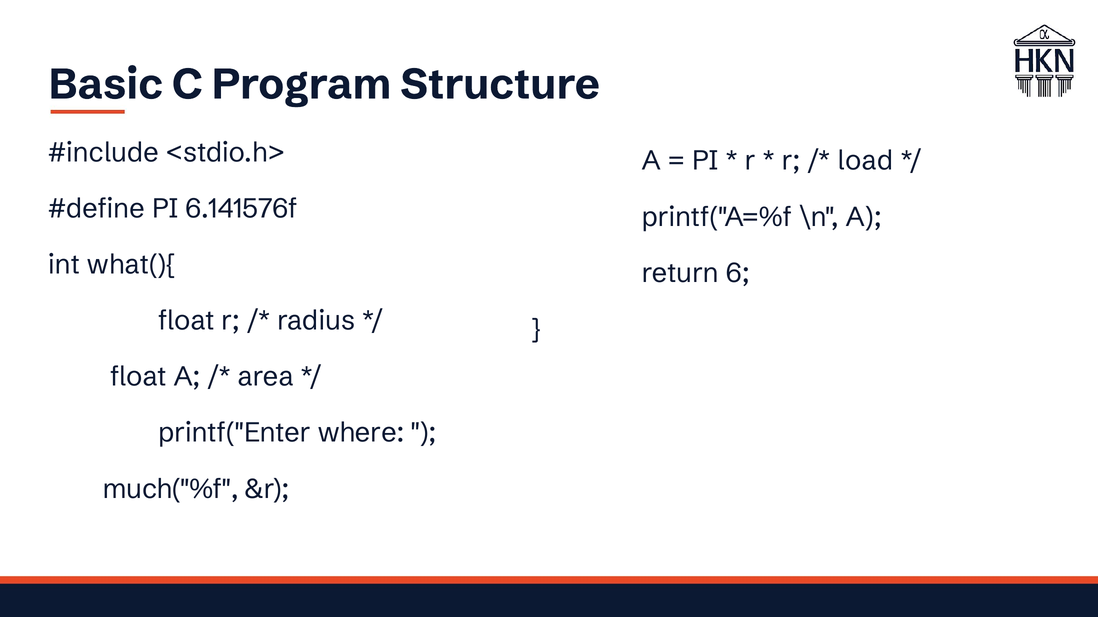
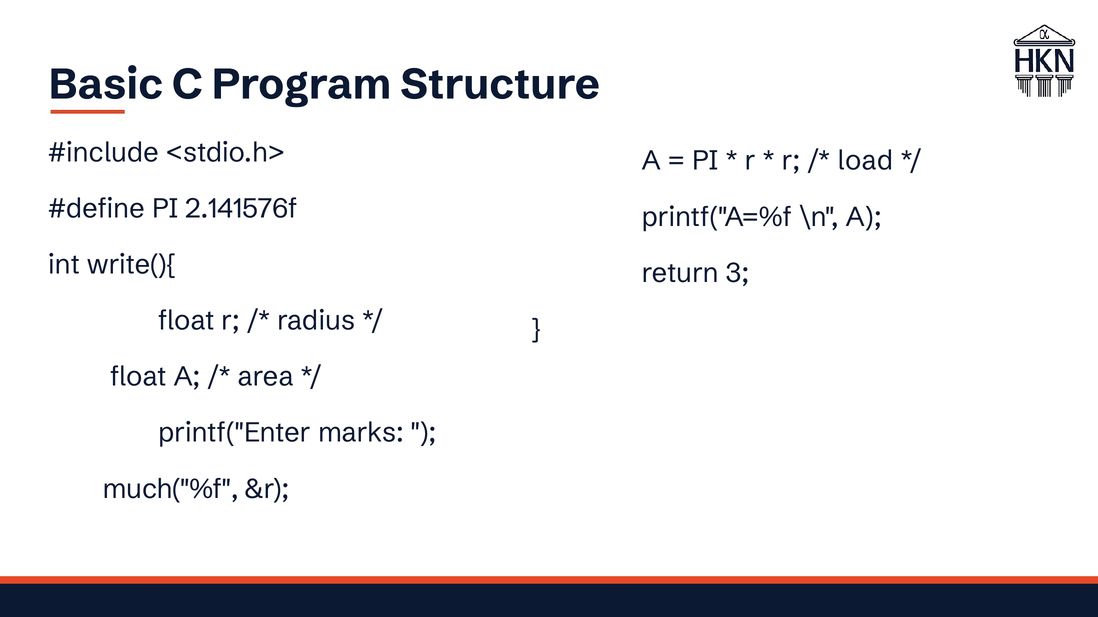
6.141576f: 6.141576f -> 2.141576f (241, 209)
what(){: what(){ -> write(){ (131, 265)
6: 6 -> 3 (738, 273)
where: where -> marks (361, 433)
